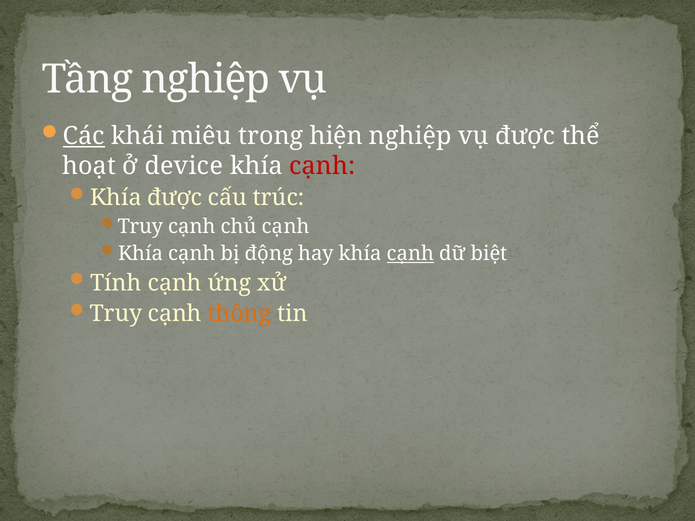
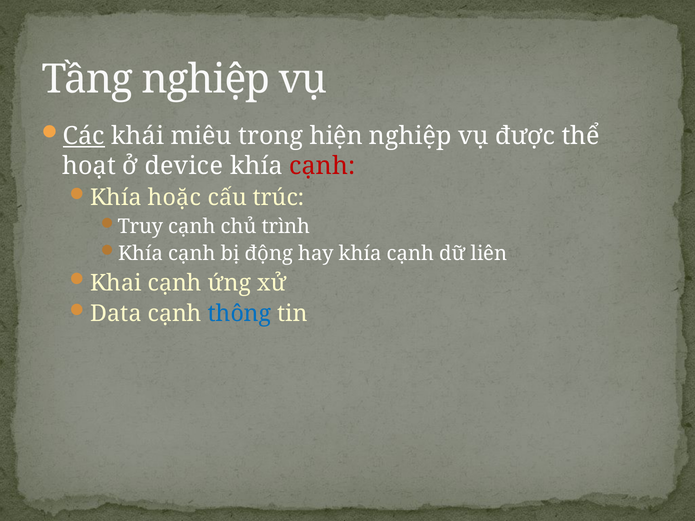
Khía được: được -> hoặc (175, 198)
chủ cạnh: cạnh -> trình (286, 227)
cạnh underline: present -> none (410, 254)
biệt: biệt -> liên (489, 254)
Tính: Tính -> Khai (116, 283)
Truy: Truy -> Data (116, 314)
thông colour: orange -> blue (239, 314)
